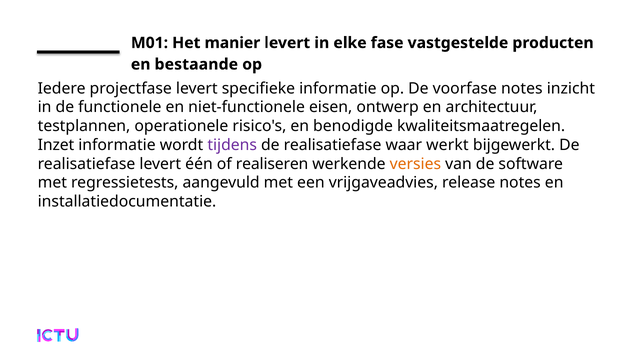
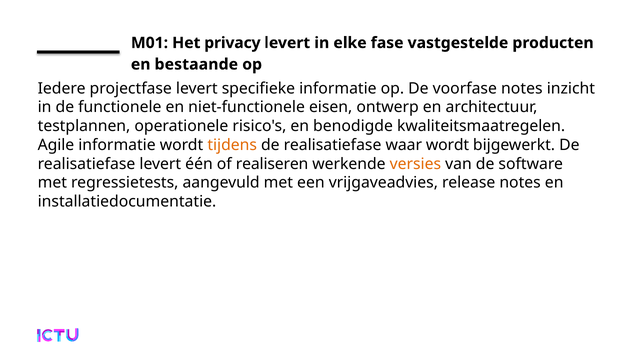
manier: manier -> privacy (232, 43)
Inzet: Inzet -> Agile (56, 145)
tijdens colour: purple -> orange (232, 145)
waar werkt: werkt -> wordt (448, 145)
